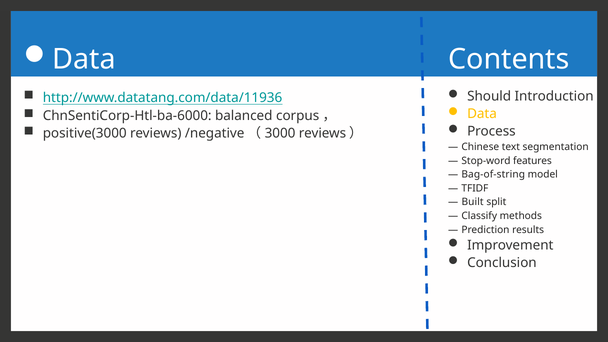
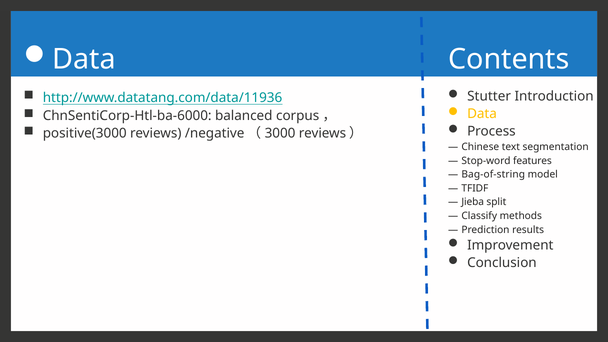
Should: Should -> Stutter (489, 96)
Built: Built -> Jieba (473, 202)
